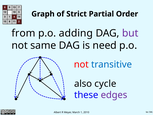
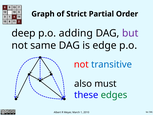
from: from -> deep (24, 33)
need: need -> edge (105, 45)
cycle: cycle -> must (105, 84)
edges colour: purple -> green (114, 95)
